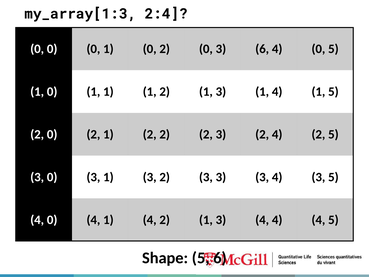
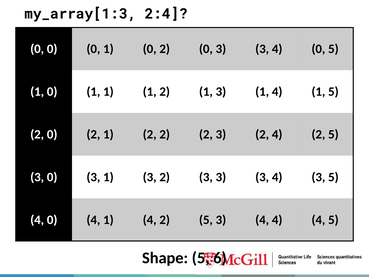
0 3 6: 6 -> 3 (262, 49)
1 4 2 1: 1 -> 5 (206, 220)
